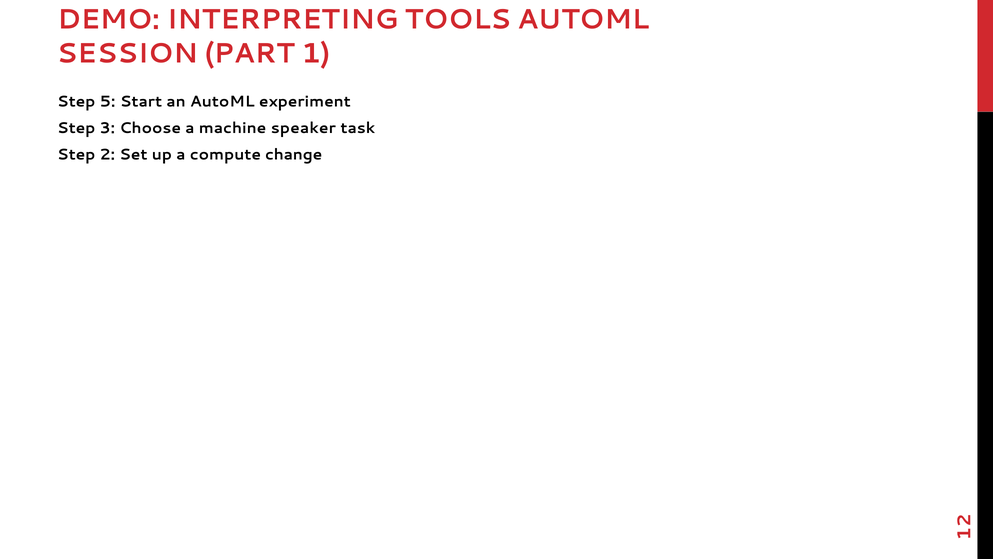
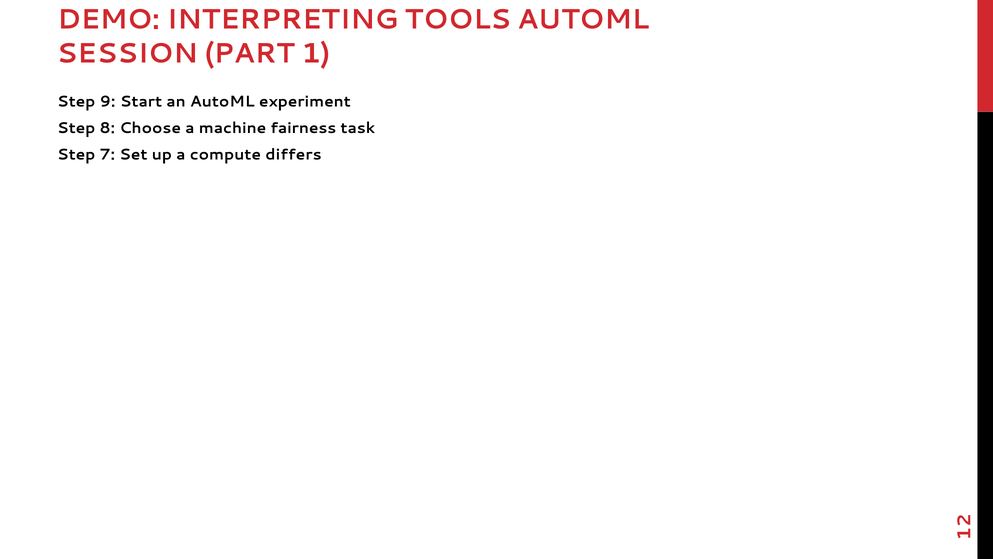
5: 5 -> 9 (108, 102)
3: 3 -> 8 (107, 128)
speaker: speaker -> fairness (303, 128)
Step 2: 2 -> 7 (107, 154)
change: change -> differs (294, 154)
